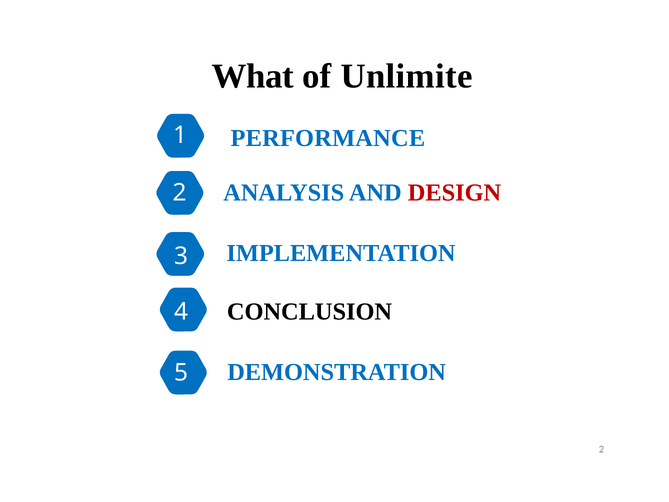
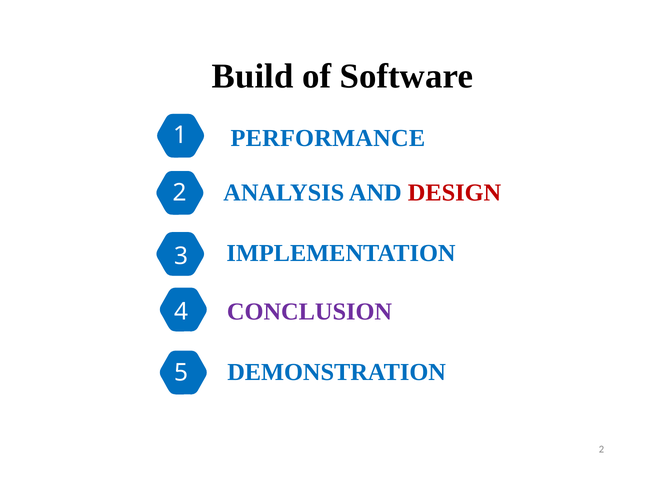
What: What -> Build (253, 76)
Unlimite: Unlimite -> Software (407, 76)
CONCLUSION colour: black -> purple (310, 311)
